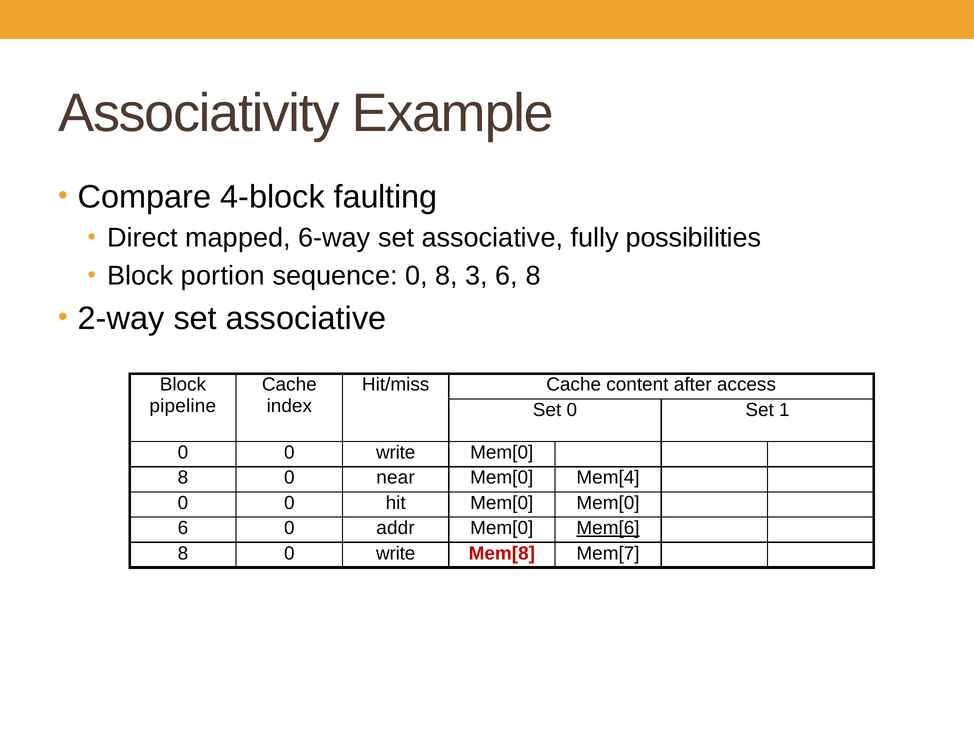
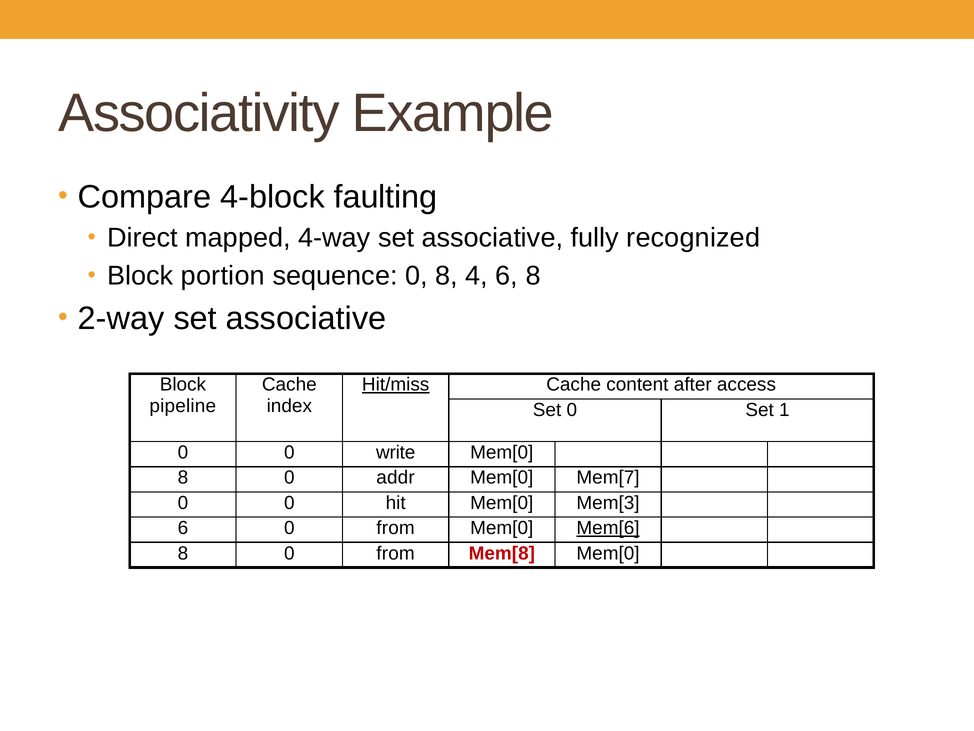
6-way: 6-way -> 4-way (334, 238)
possibilities: possibilities -> recognized (693, 238)
3: 3 -> 4 (477, 276)
Hit/miss underline: none -> present (396, 384)
near: near -> addr (396, 477)
Mem[4: Mem[4 -> Mem[7 (608, 477)
Mem[0 Mem[0: Mem[0 -> Mem[3 (608, 503)
6 0 addr: addr -> from (396, 528)
8 0 write: write -> from (396, 553)
Mem[8 Mem[7: Mem[7 -> Mem[0 (608, 553)
